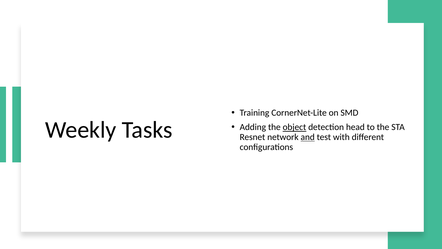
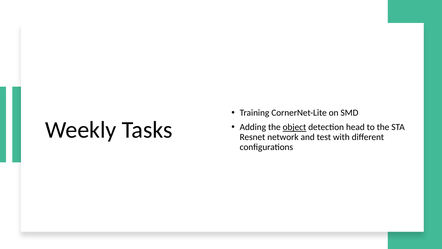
and underline: present -> none (308, 137)
